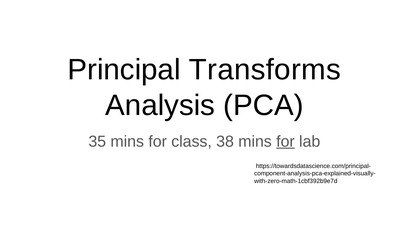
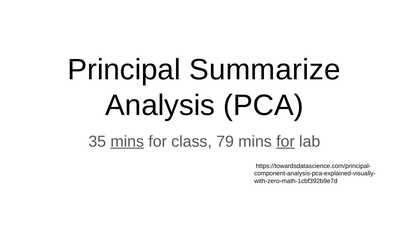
Transforms: Transforms -> Summarize (265, 70)
mins underline: none -> present (127, 141)
38: 38 -> 79 (225, 141)
